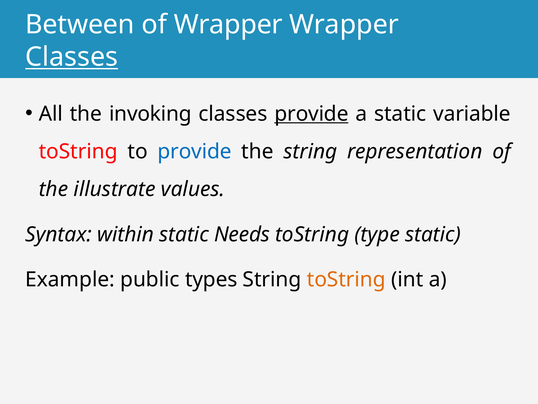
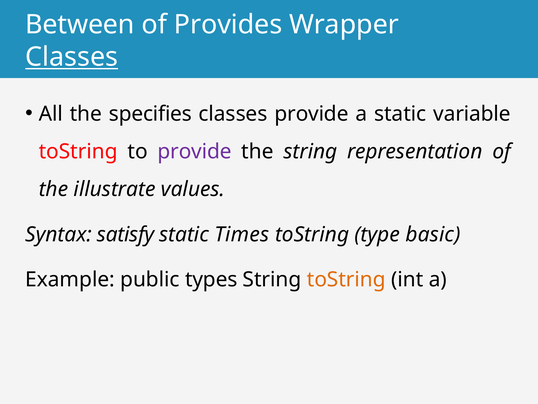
of Wrapper: Wrapper -> Provides (228, 25)
invoking: invoking -> specifies (150, 114)
provide underline: present -> none (312, 114)
provide colour: blue -> purple (195, 151)
within: within -> satisfy (126, 234)
Needs: Needs -> Times (242, 234)
type static: static -> basic (433, 234)
